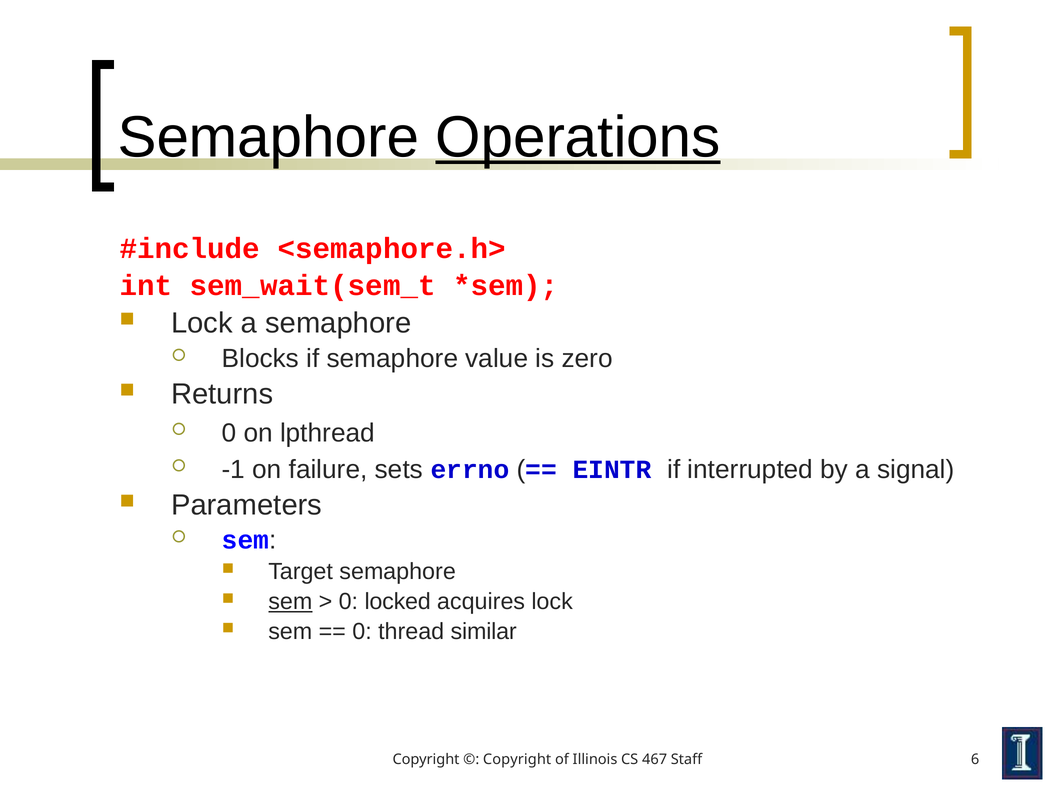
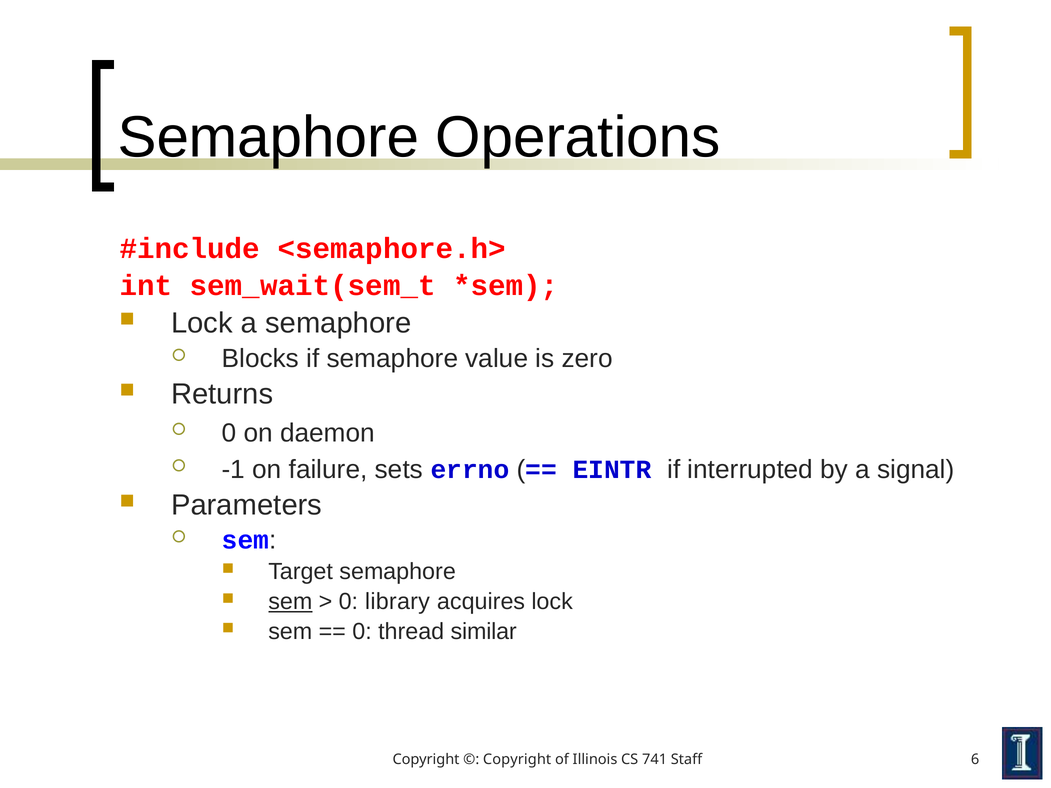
Operations underline: present -> none (578, 137)
lpthread: lpthread -> daemon (328, 433)
locked: locked -> library (397, 602)
467: 467 -> 741 (655, 760)
